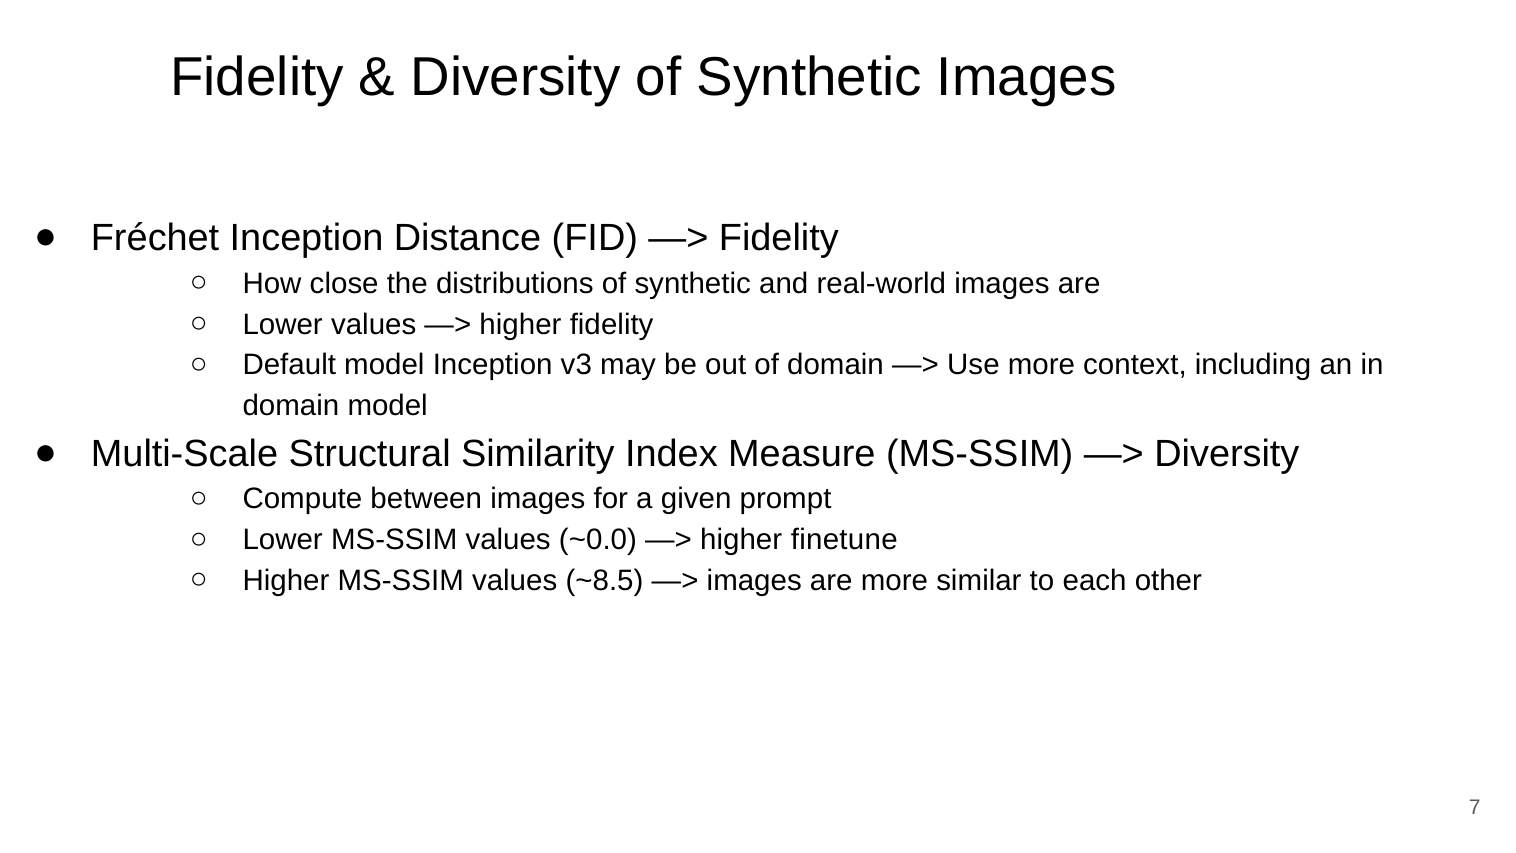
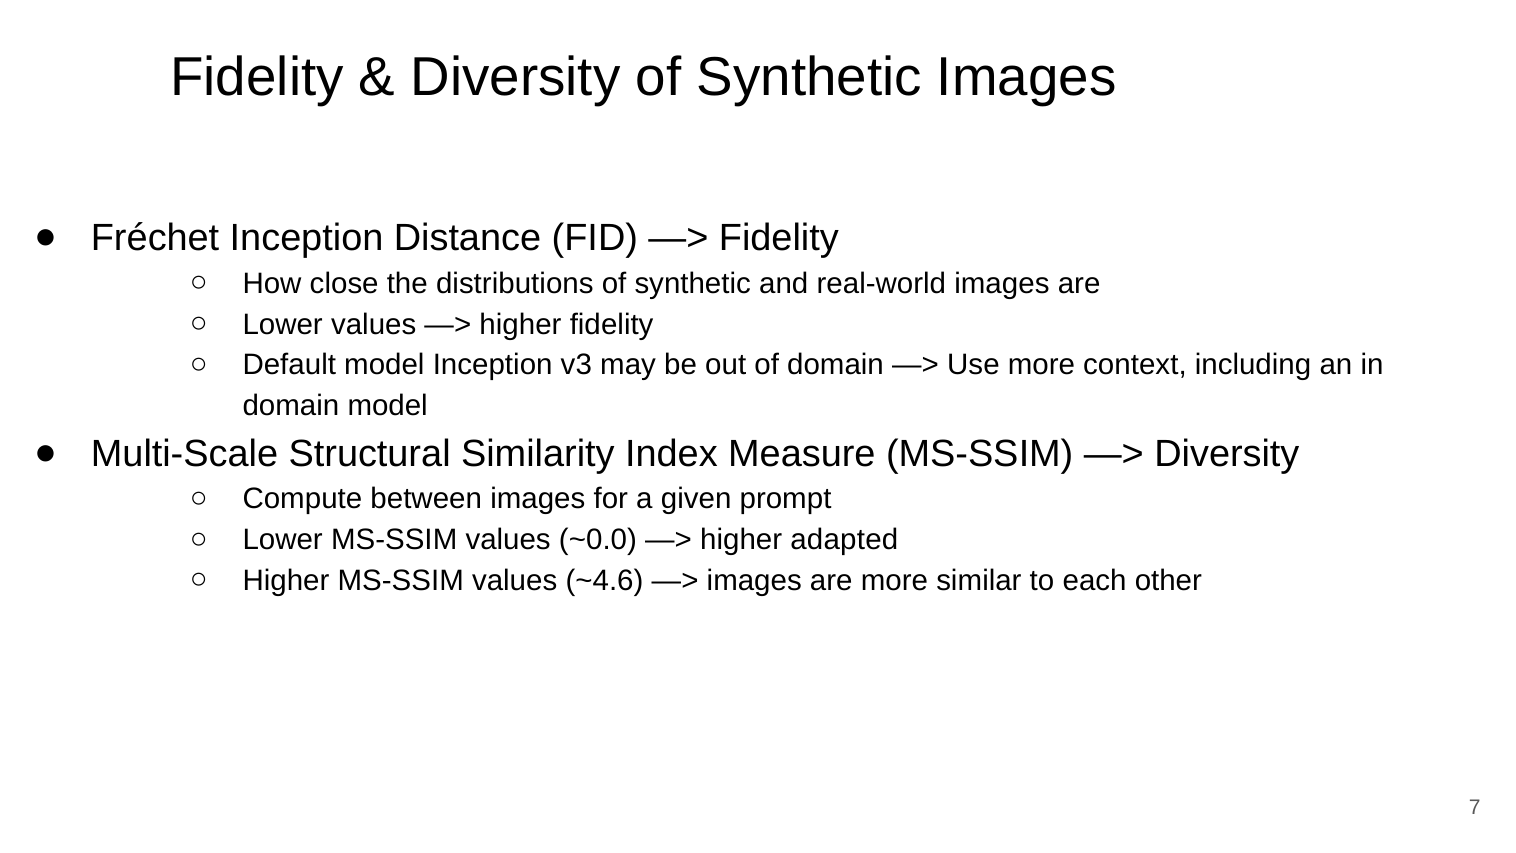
finetune: finetune -> adapted (844, 540)
~8.5: ~8.5 -> ~4.6 (604, 580)
